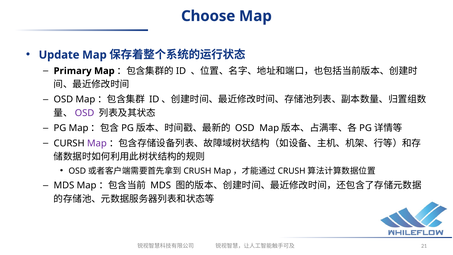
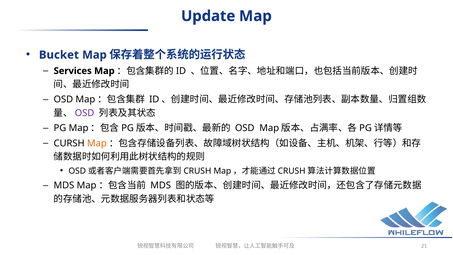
Choose: Choose -> Update (208, 16)
Update: Update -> Bucket (59, 55)
Primary: Primary -> Services (73, 71)
Map colour: purple -> orange (97, 143)
